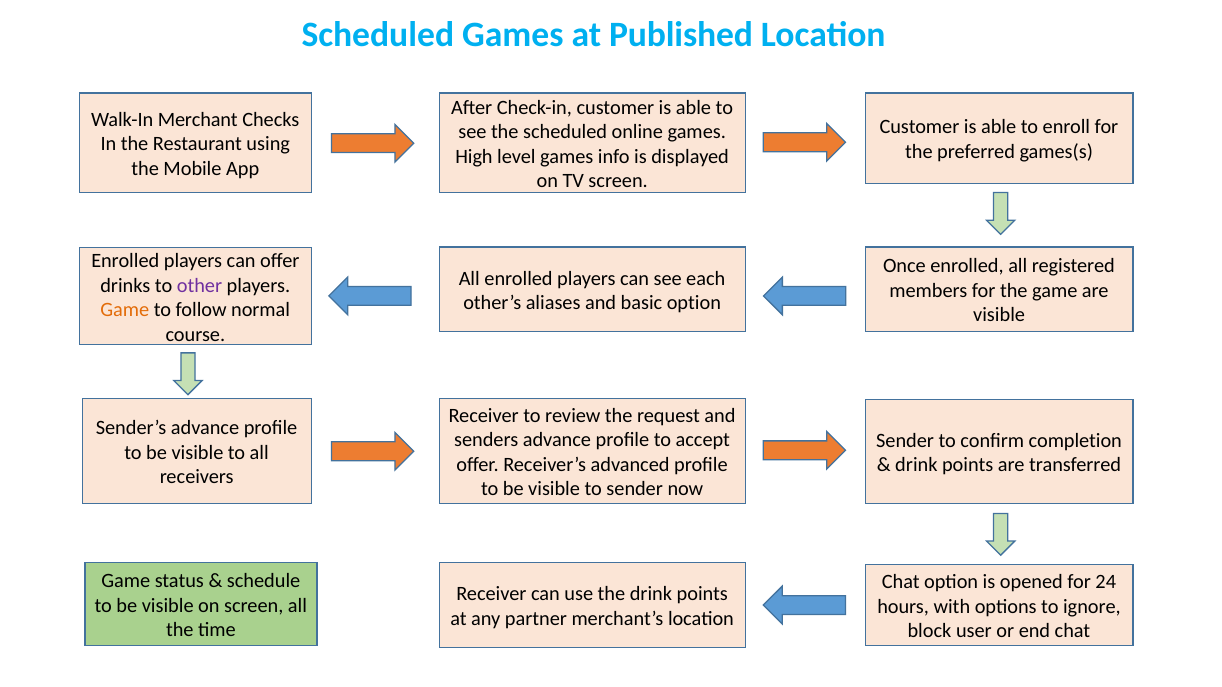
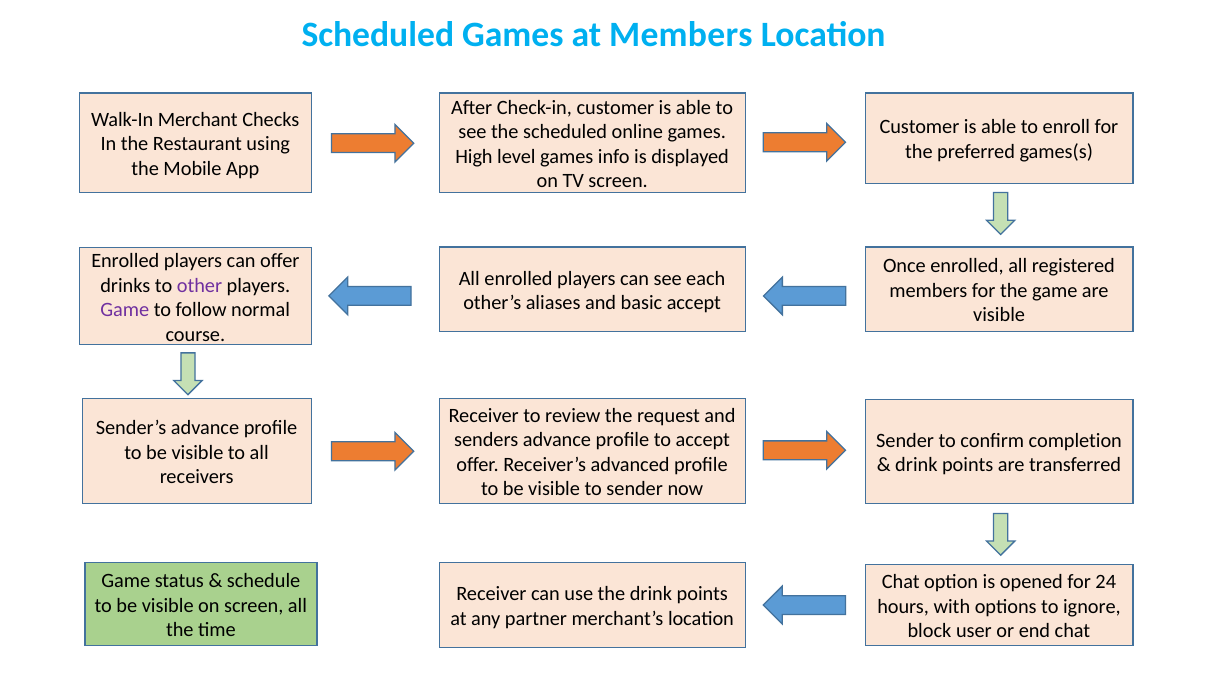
at Published: Published -> Members (681, 35)
basic option: option -> accept (694, 303)
Game colour: orange -> purple (125, 310)
